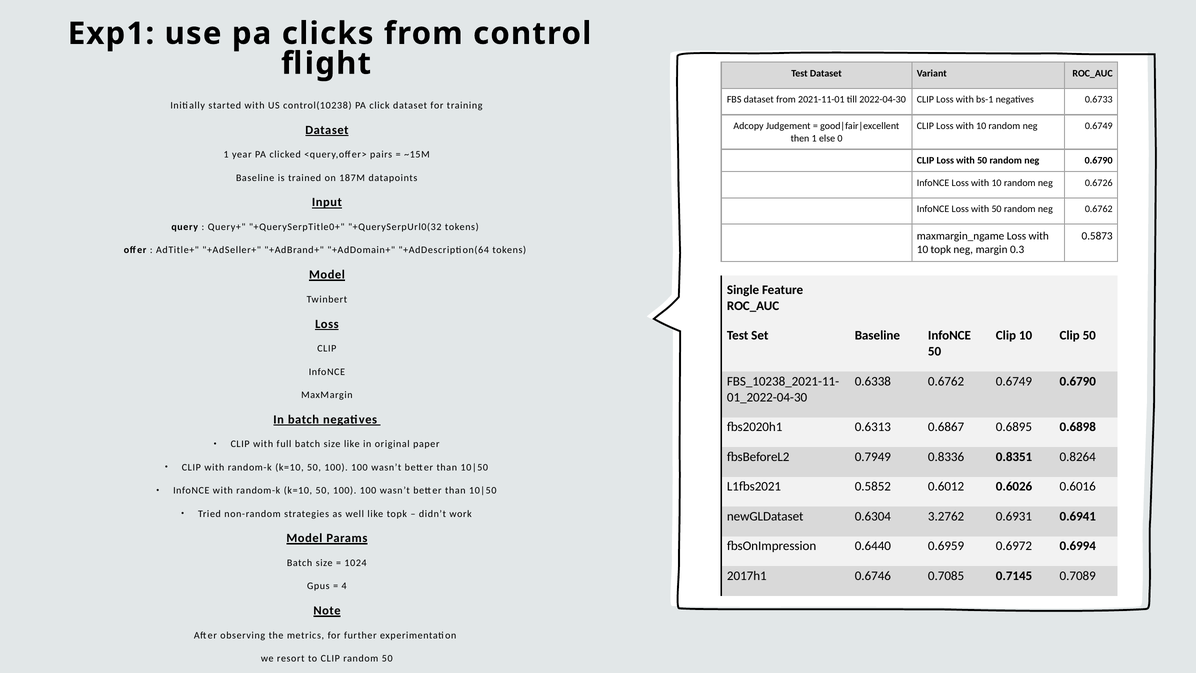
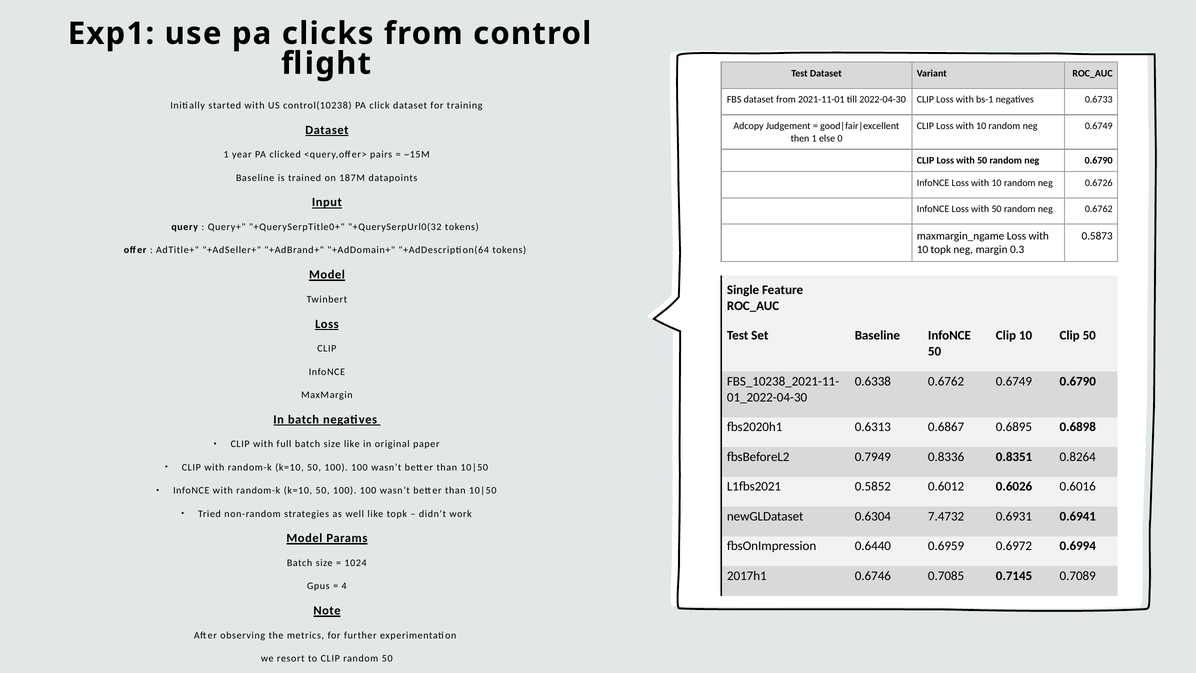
3.2762: 3.2762 -> 7.4732 (946, 516)
